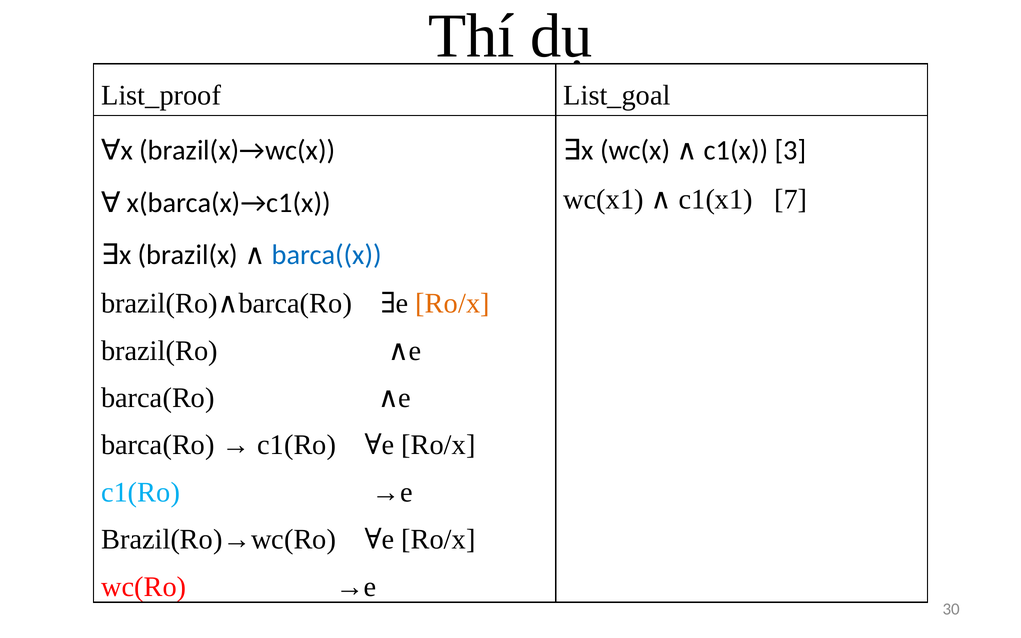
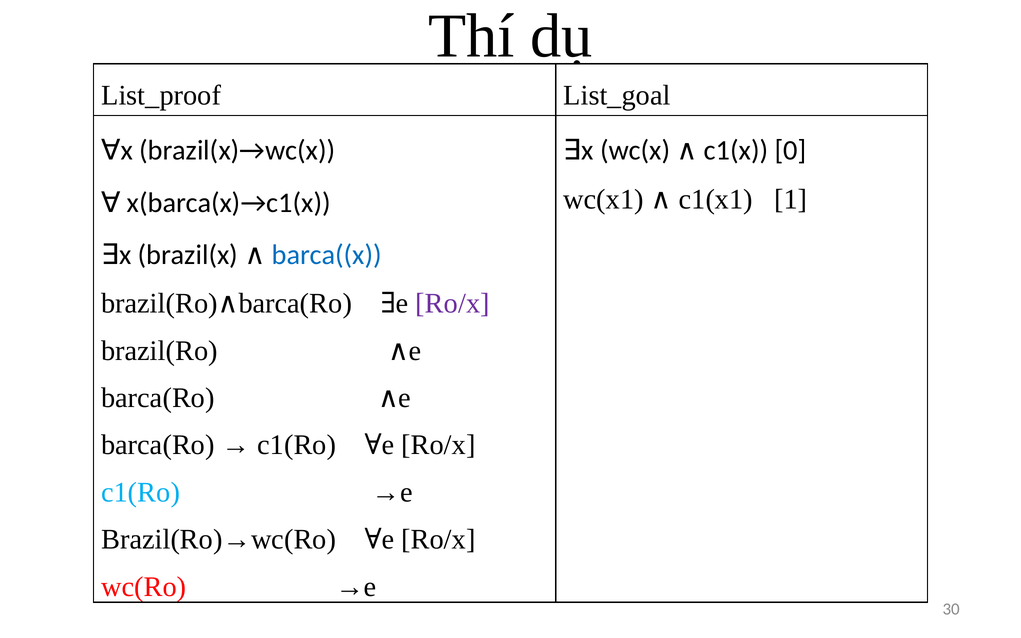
3: 3 -> 0 (791, 151)
7: 7 -> 1 (791, 199)
Ro/x colour: orange -> purple (453, 304)
